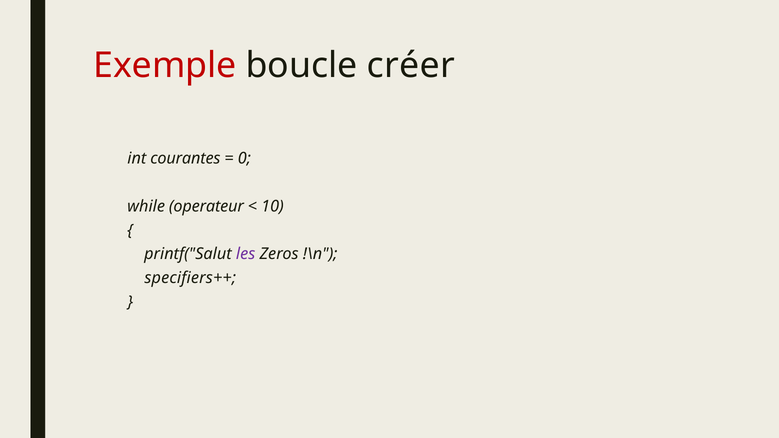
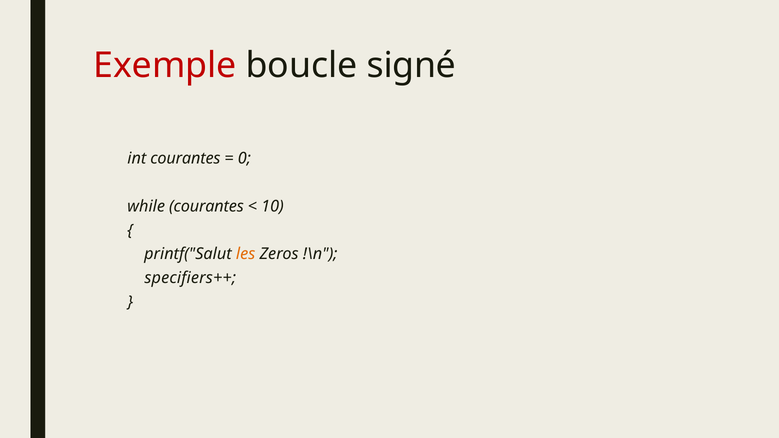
créer: créer -> signé (411, 65)
while operateur: operateur -> courantes (206, 206)
les colour: purple -> orange (246, 254)
